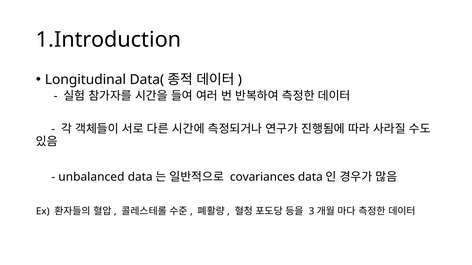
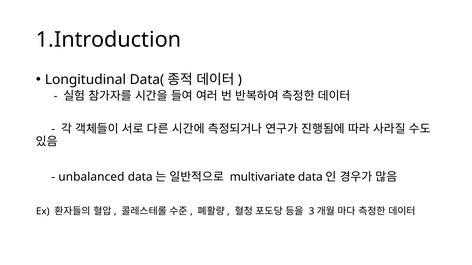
covariances: covariances -> multivariate (262, 177)
